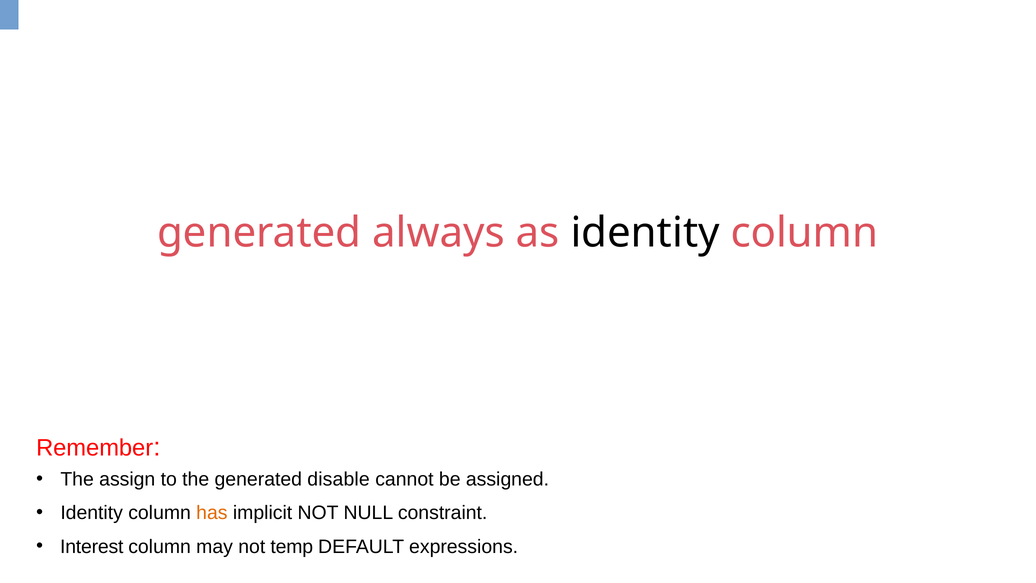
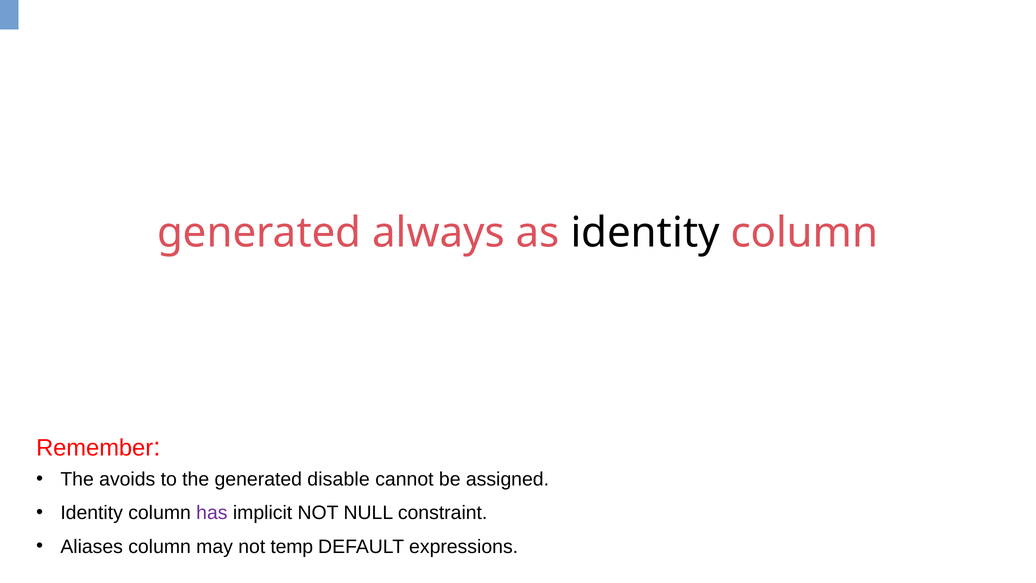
assign: assign -> avoids (127, 479)
has colour: orange -> purple (212, 513)
Interest: Interest -> Aliases (92, 546)
